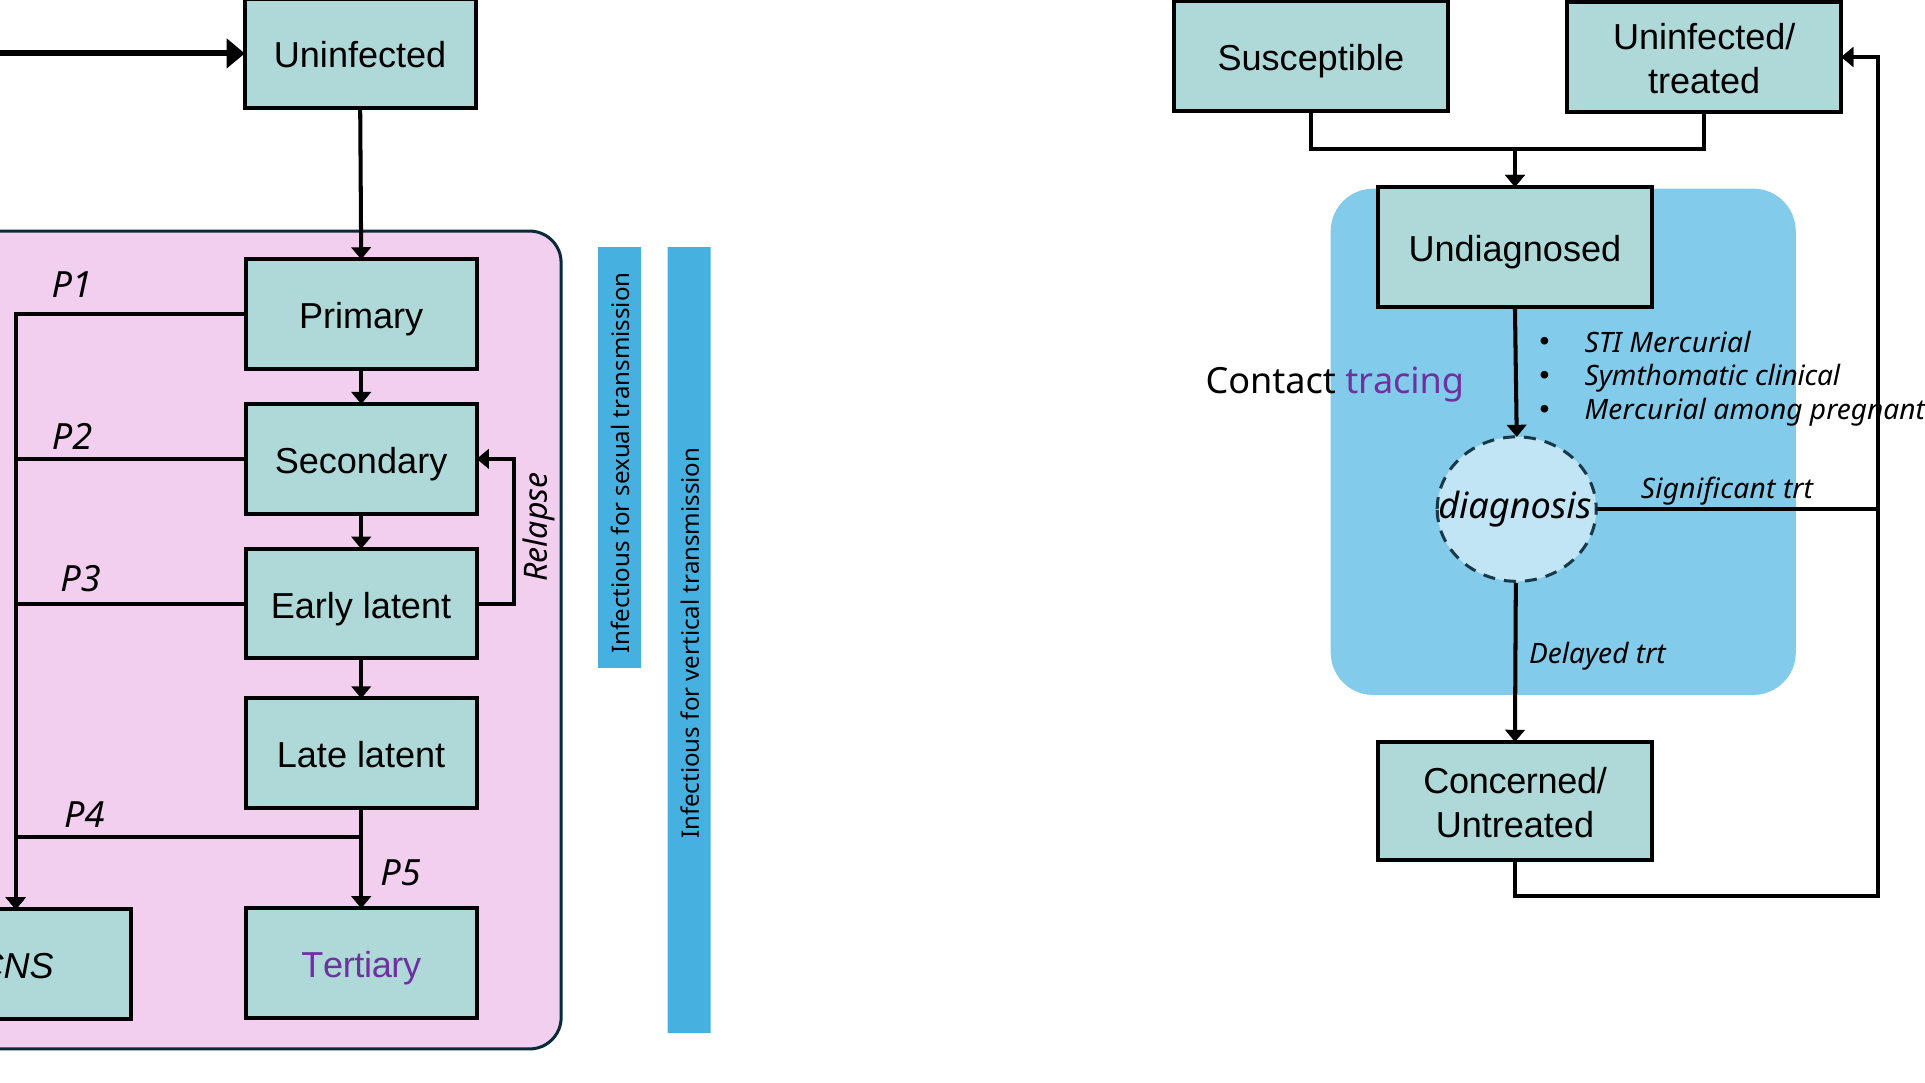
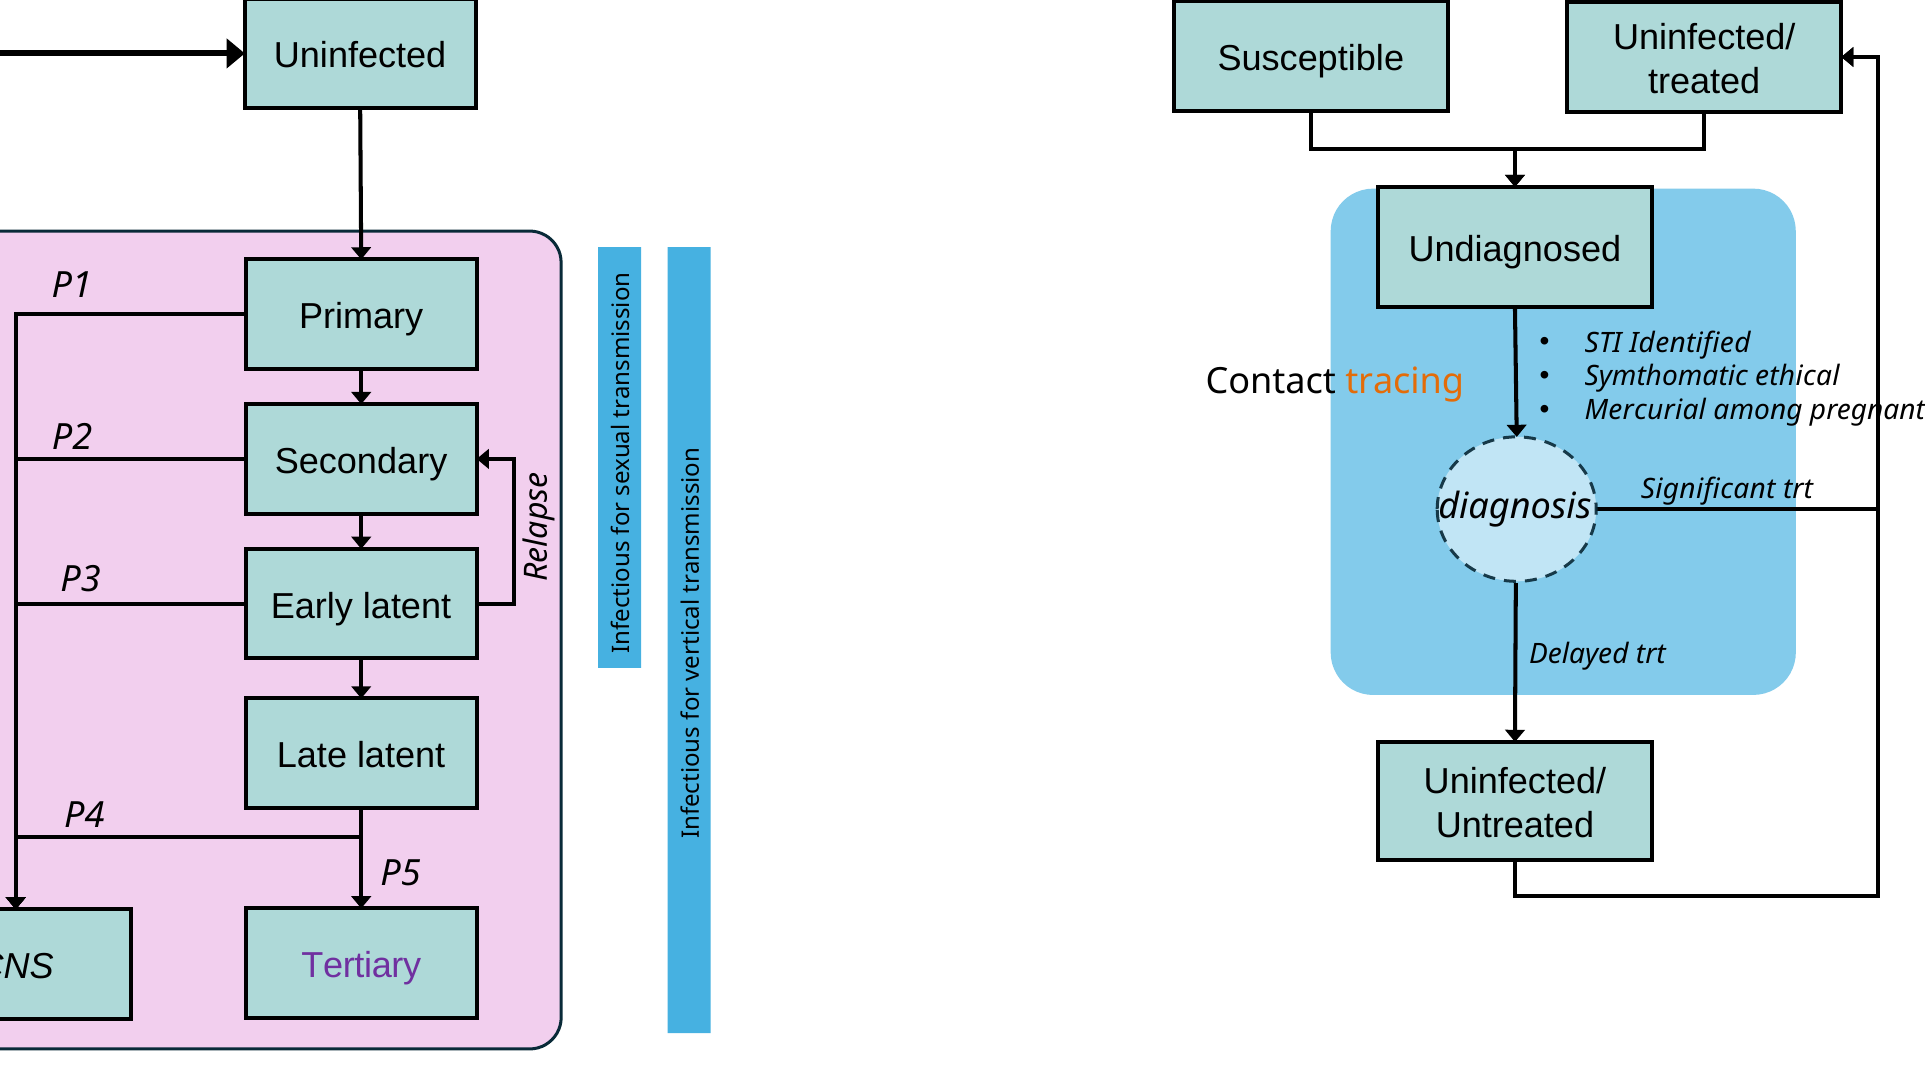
STI Mercurial: Mercurial -> Identified (1690, 343)
clinical: clinical -> ethical (1797, 377)
tracing colour: purple -> orange (1405, 381)
Concerned/: Concerned/ -> Uninfected/ (1515, 782)
